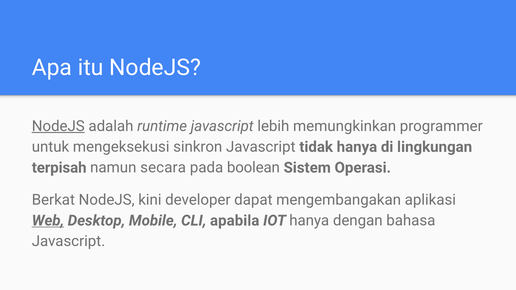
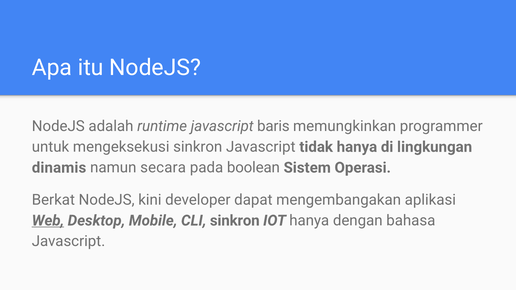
NodeJS underline: present -> none (58, 126)
lebih: lebih -> baris (273, 126)
terpisah: terpisah -> dinamis (59, 168)
CLI apabila: apabila -> sinkron (235, 221)
